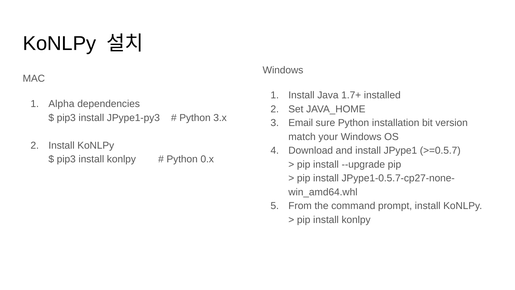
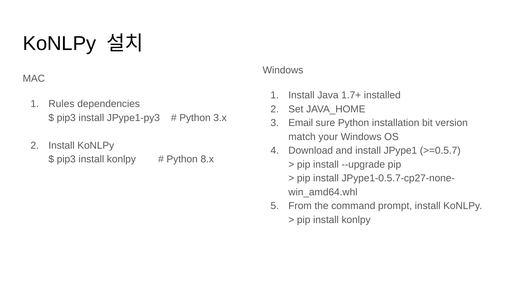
Alpha: Alpha -> Rules (61, 104)
0.x: 0.x -> 8.x (207, 159)
